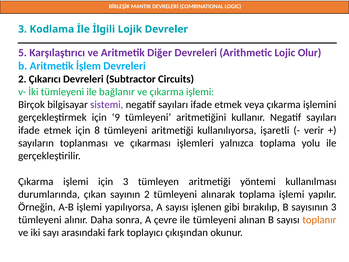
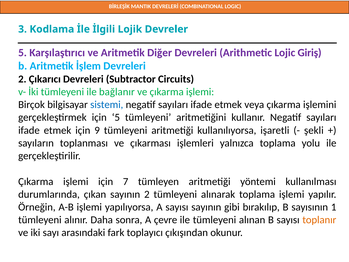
Olur: Olur -> Giriş (310, 53)
sistemi colour: purple -> blue (107, 105)
için 9: 9 -> 5 (116, 117)
8: 8 -> 9 (97, 130)
verir: verir -> şekli (314, 130)
için 3: 3 -> 7 (126, 181)
sayısı işlenen: işlenen -> sayının (206, 207)
sayısının 3: 3 -> 1 (334, 207)
